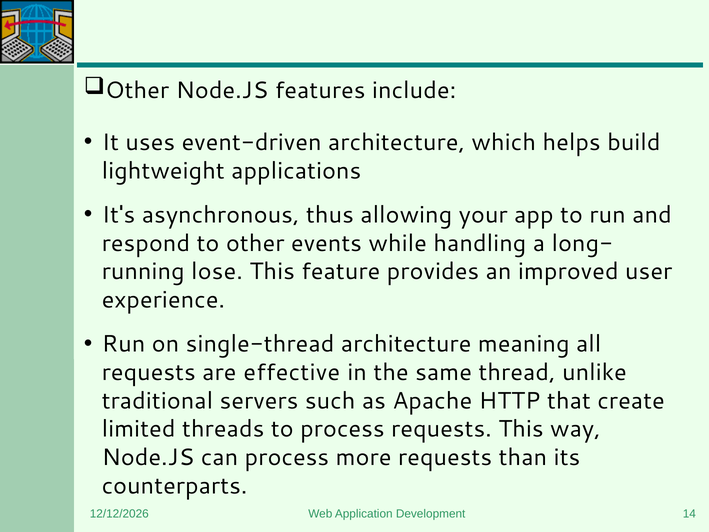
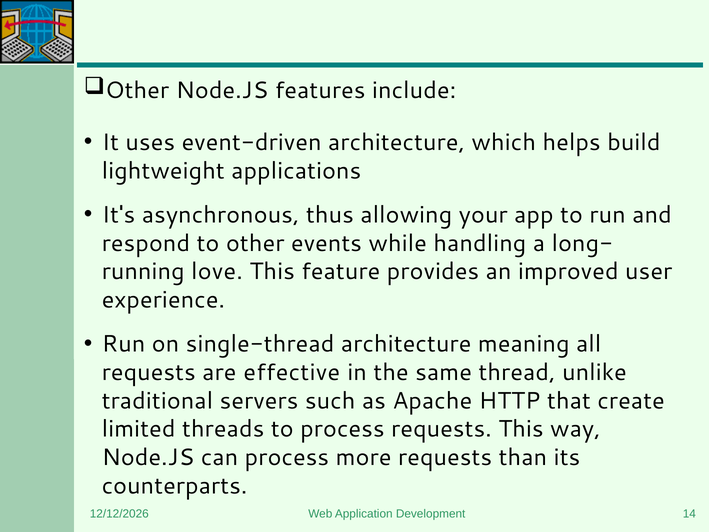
lose: lose -> love (217, 271)
